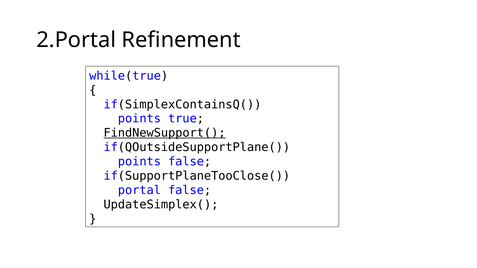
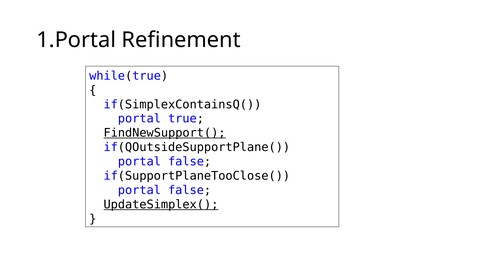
2.Portal: 2.Portal -> 1.Portal (76, 40)
points: points -> portal (139, 119)
points: points -> portal (139, 162)
UpdateSimplex( underline: none -> present (161, 205)
